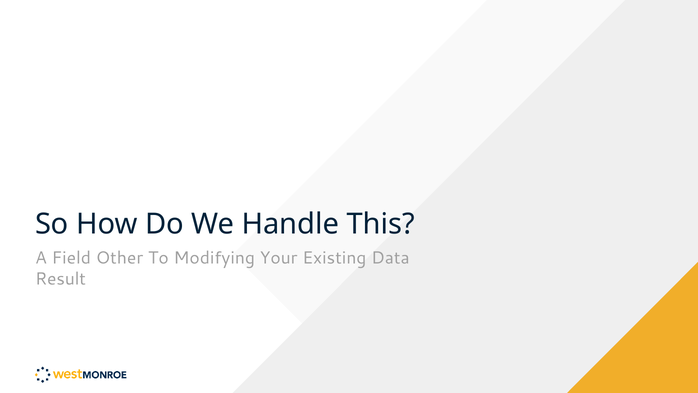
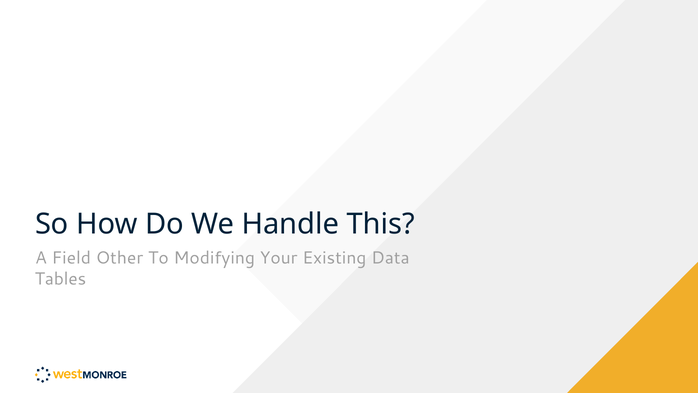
Result: Result -> Tables (60, 279)
